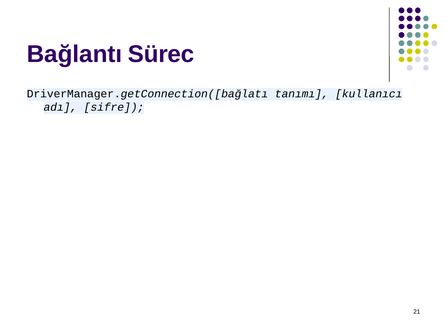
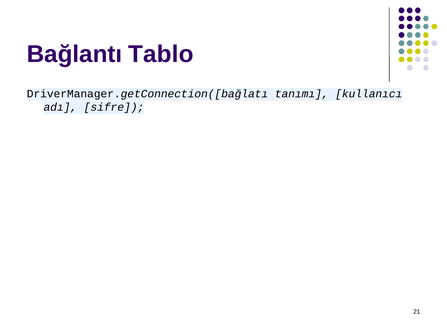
Sürec: Sürec -> Tablo (161, 54)
